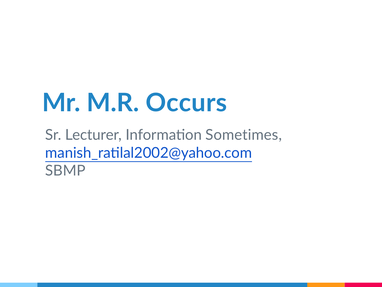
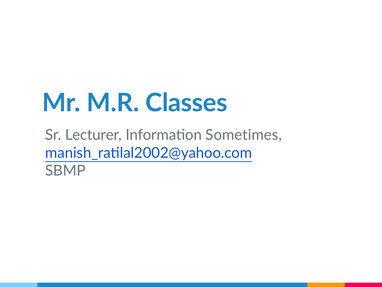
Occurs: Occurs -> Classes (186, 103)
